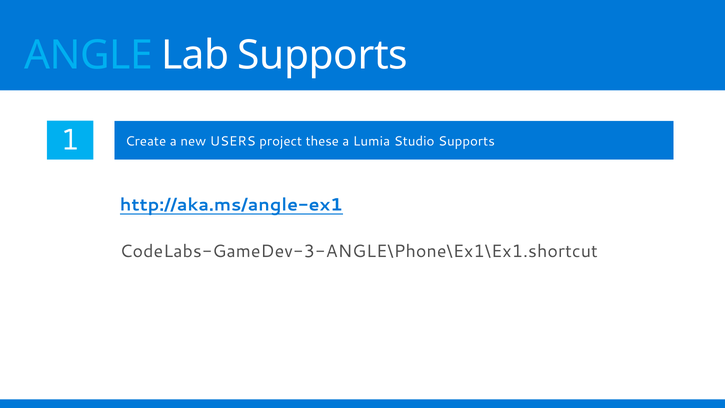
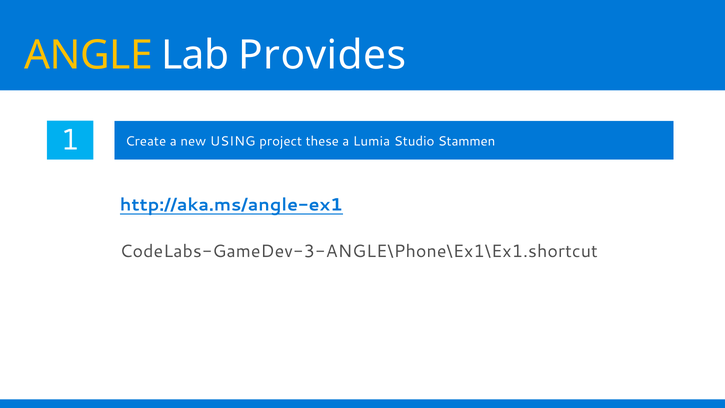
ANGLE colour: light blue -> yellow (89, 55)
Lab Supports: Supports -> Provides (322, 55)
USERS: USERS -> USING (233, 141)
Studio Supports: Supports -> Stammen (467, 141)
